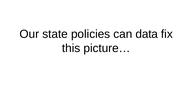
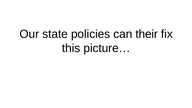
data: data -> their (147, 34)
